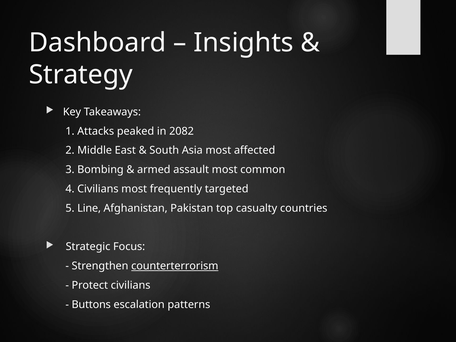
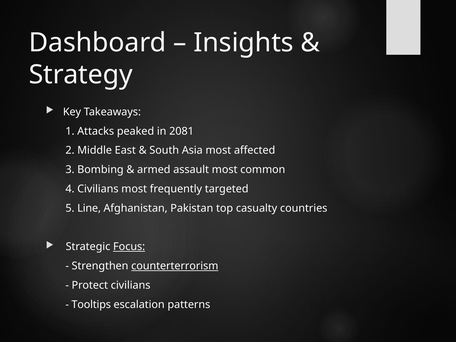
2082: 2082 -> 2081 (182, 131)
Focus underline: none -> present (129, 247)
Buttons: Buttons -> Tooltips (91, 305)
